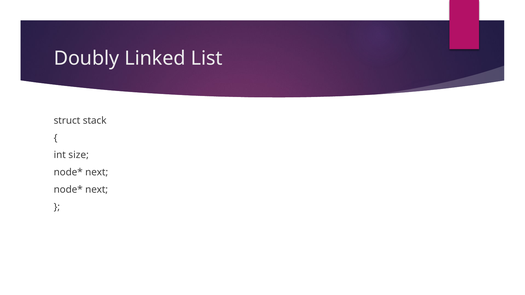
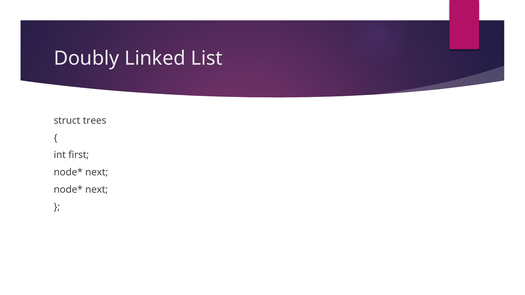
stack: stack -> trees (95, 121)
size: size -> first (79, 155)
